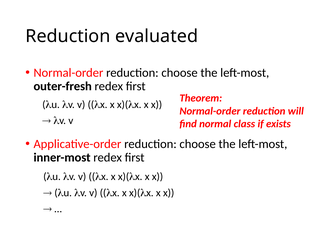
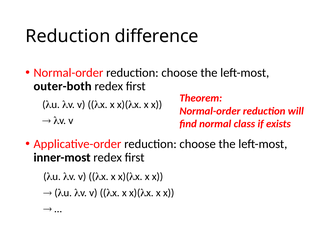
evaluated: evaluated -> difference (157, 36)
outer-fresh: outer-fresh -> outer-both (63, 86)
